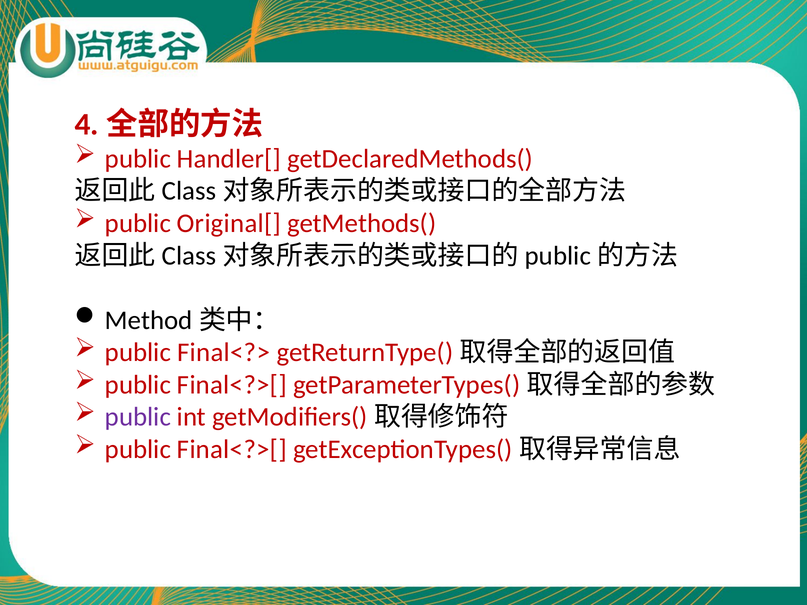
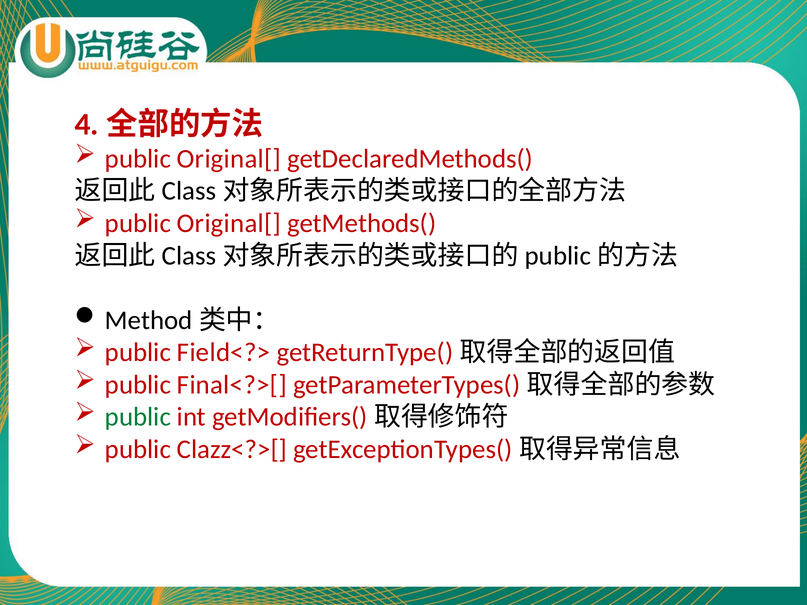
Handler[: Handler[ -> Original[ (229, 159)
Final<?>: Final<?> -> Field<?> (224, 353)
public colour: purple -> green (138, 417)
Final<?>[: Final<?>[ -> Clazz<?>[ (232, 449)
